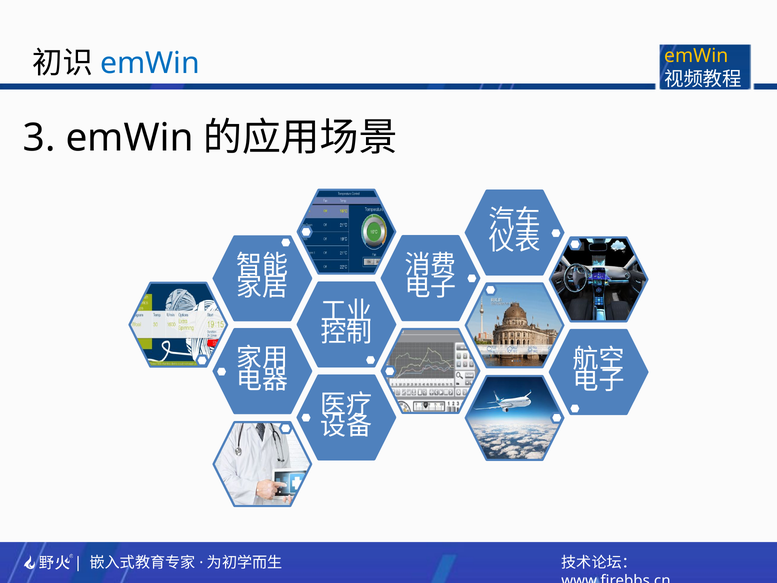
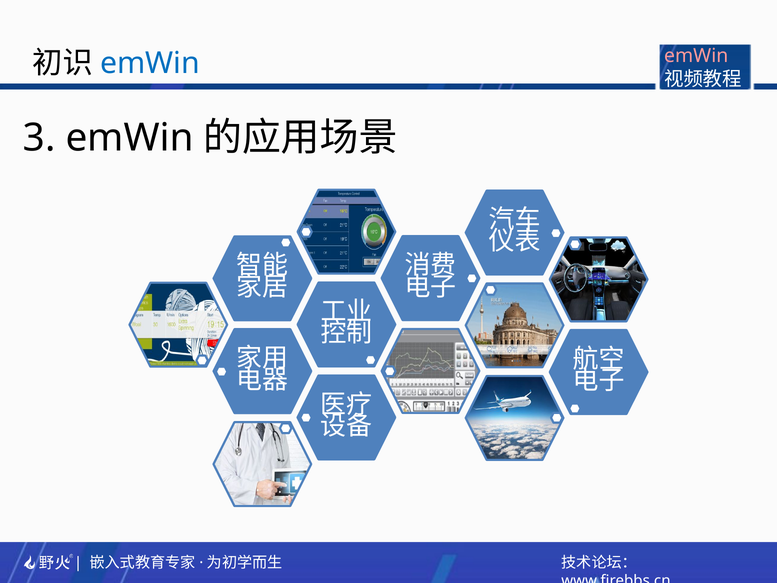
emWin colour: yellow -> pink (696, 56)
